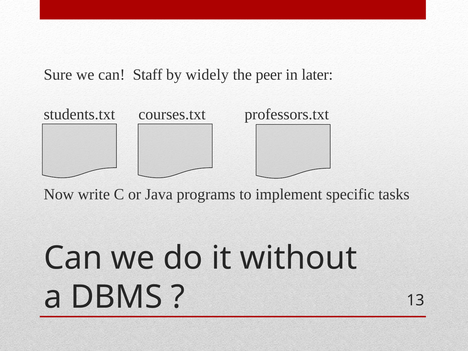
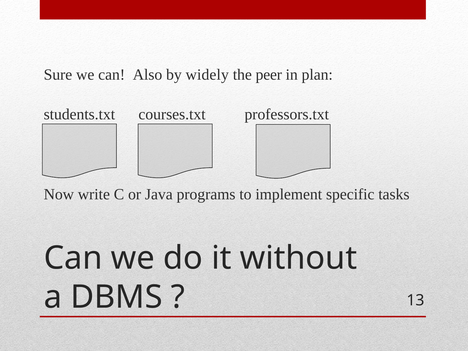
Staff: Staff -> Also (148, 75)
later: later -> plan (317, 75)
